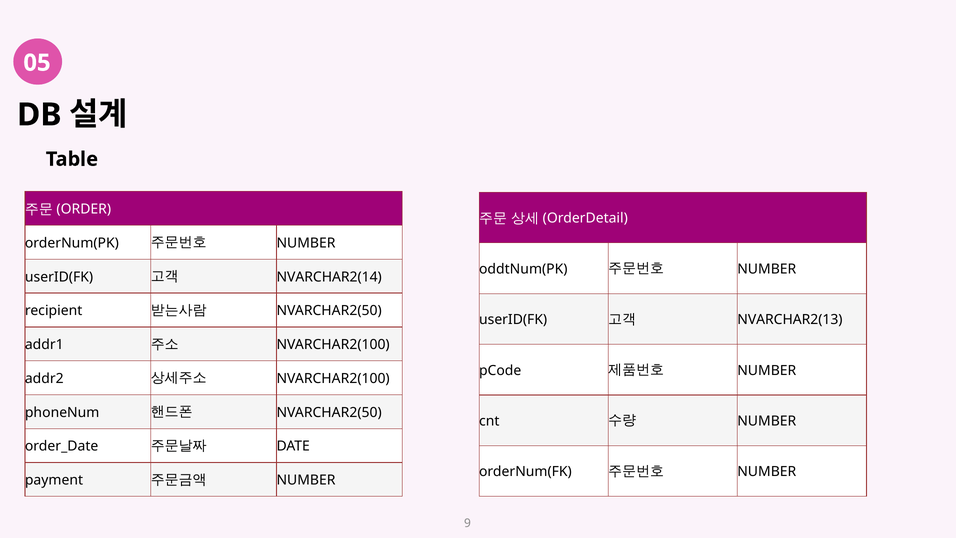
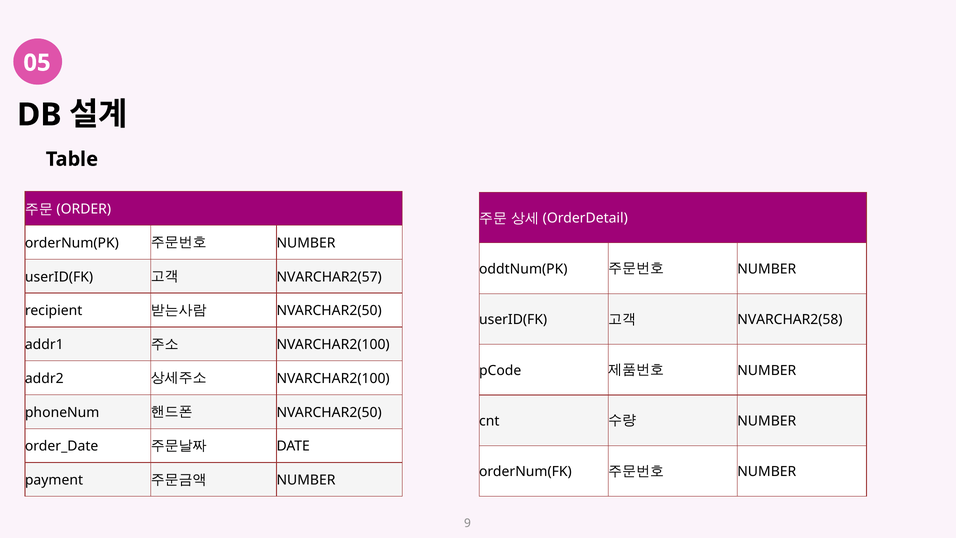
NVARCHAR2(14: NVARCHAR2(14 -> NVARCHAR2(57 (329, 277)
NVARCHAR2(13: NVARCHAR2(13 -> NVARCHAR2(58 (790, 320)
